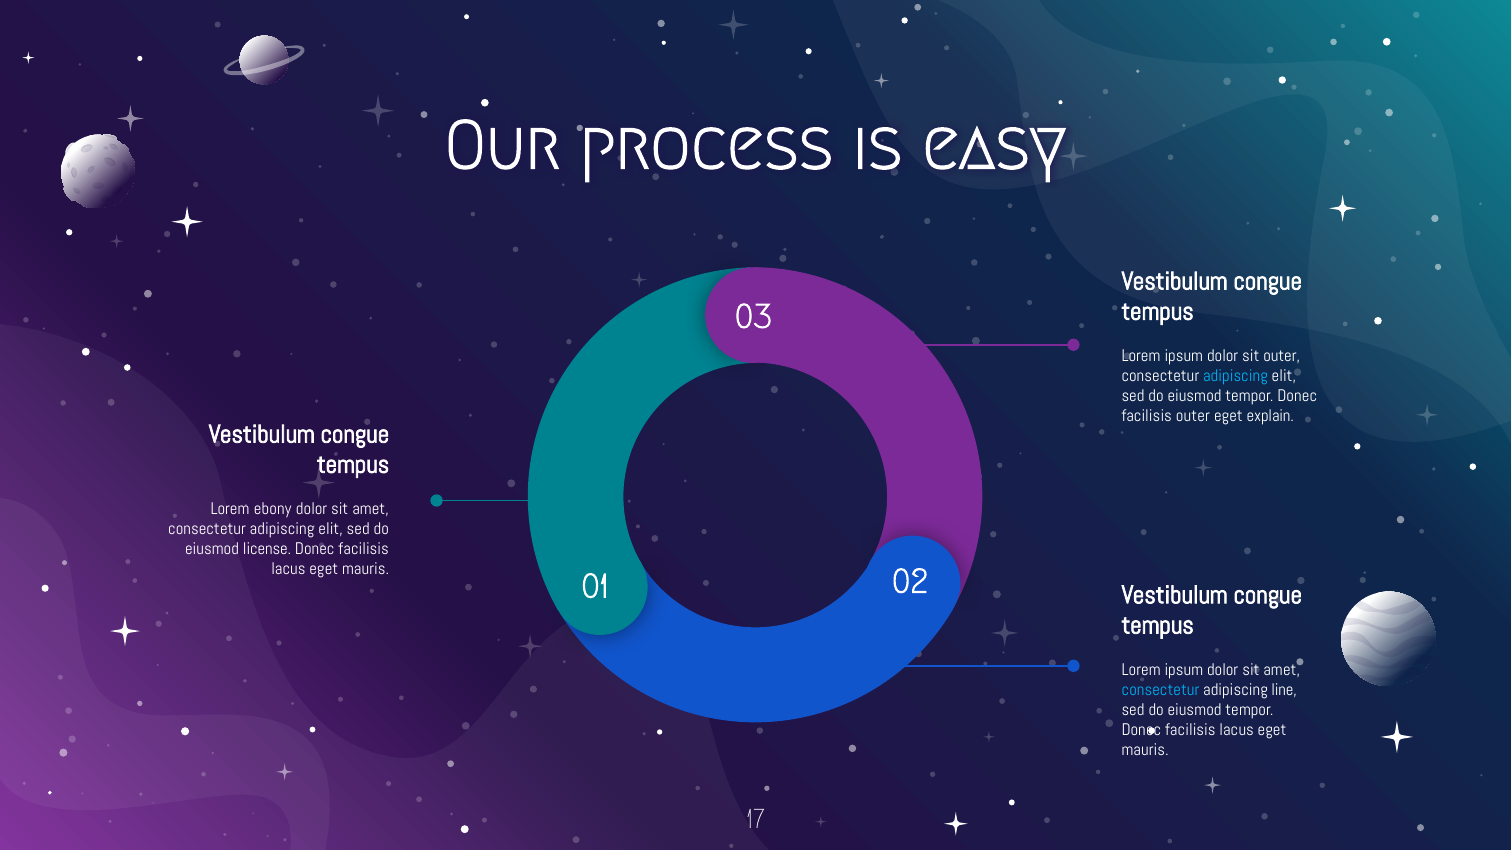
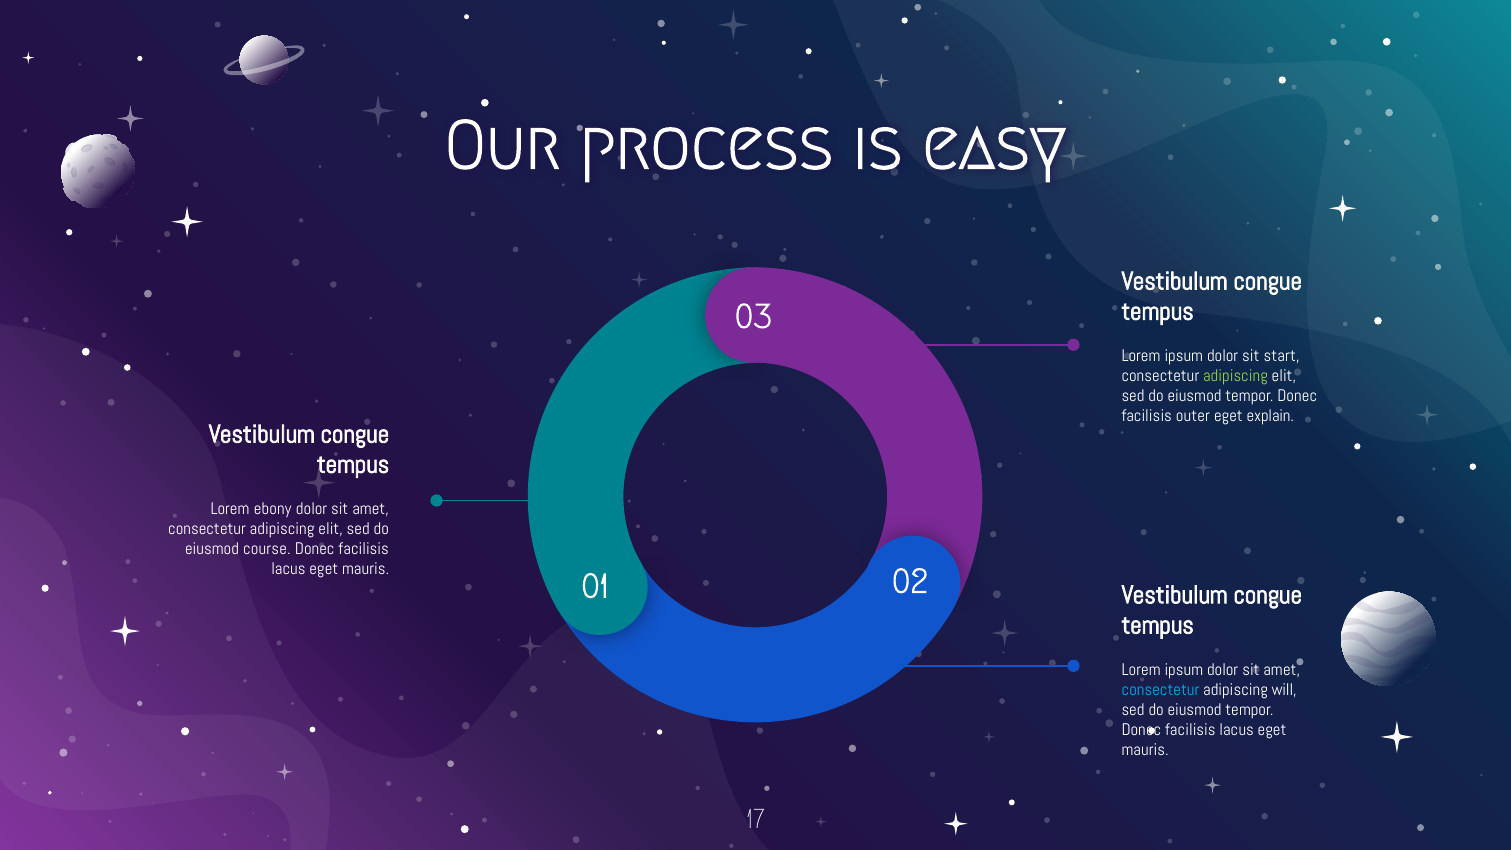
sit outer: outer -> start (1282, 356)
adipiscing colour: light blue -> light green (1235, 376)
license: license -> course (267, 549)
line: line -> will (1284, 690)
